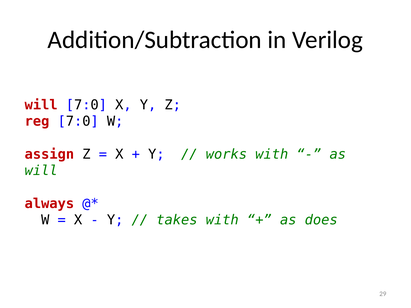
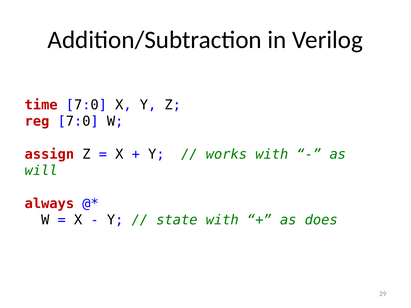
will: will -> time (41, 105)
takes: takes -> state (177, 220)
